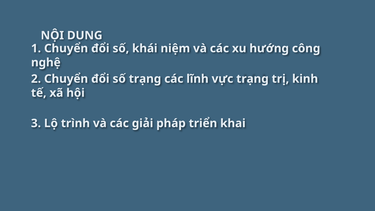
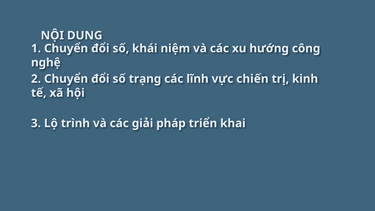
vực trạng: trạng -> chiến (252, 79)
